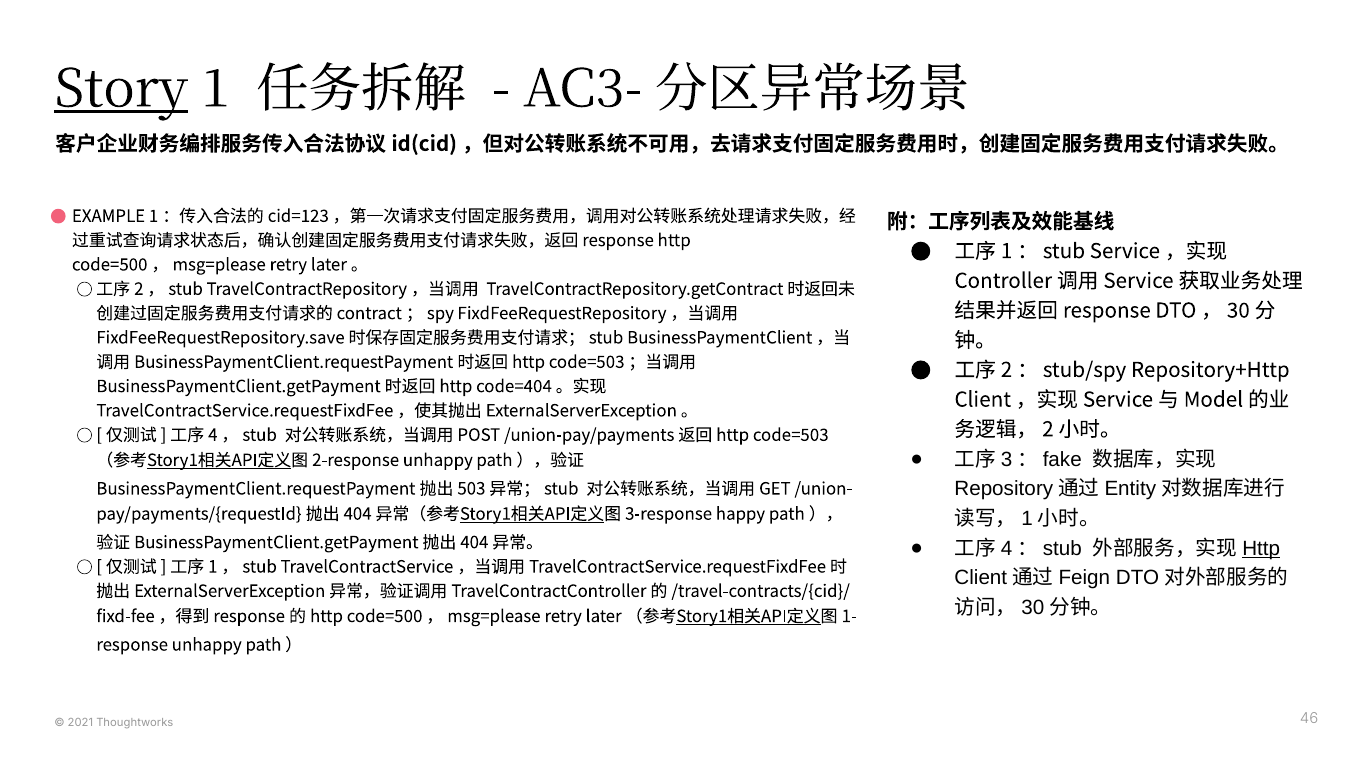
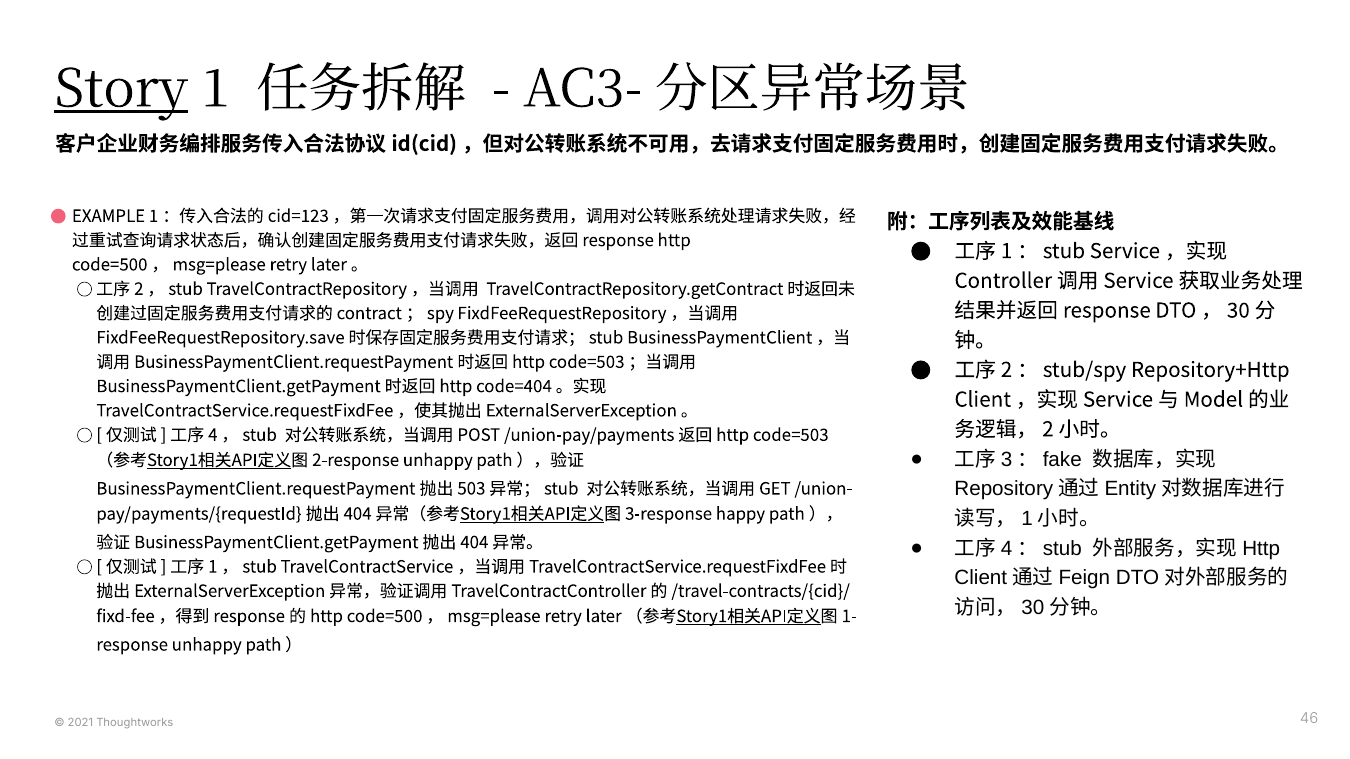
Http underline: present -> none (1261, 549)
